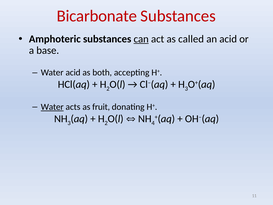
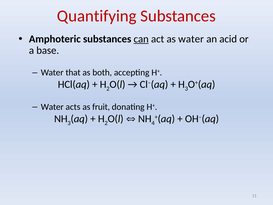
Bicarbonate: Bicarbonate -> Quantifying (97, 16)
as called: called -> water (191, 39)
Water acid: acid -> that (73, 72)
Water underline: present -> none (52, 107)
